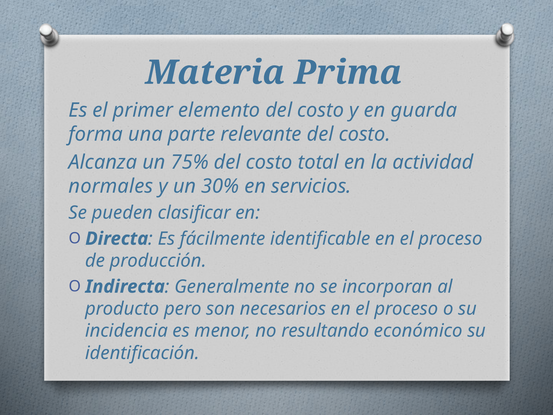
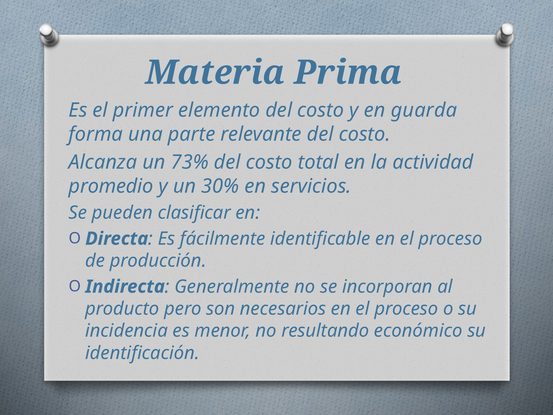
75%: 75% -> 73% (190, 162)
normales: normales -> promedio (111, 186)
